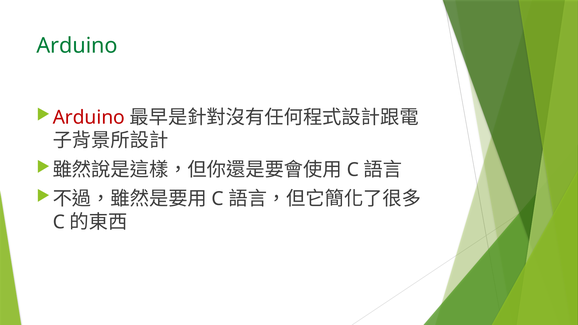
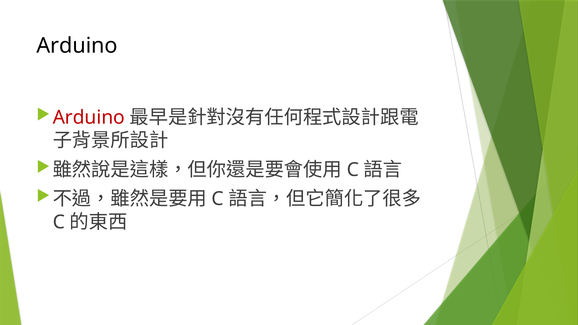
Arduino colour: green -> black (77, 46)
